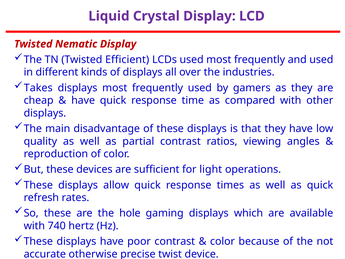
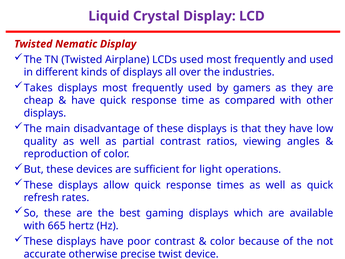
Efficient: Efficient -> Airplane (127, 60)
hole: hole -> best (130, 213)
740: 740 -> 665 (57, 226)
